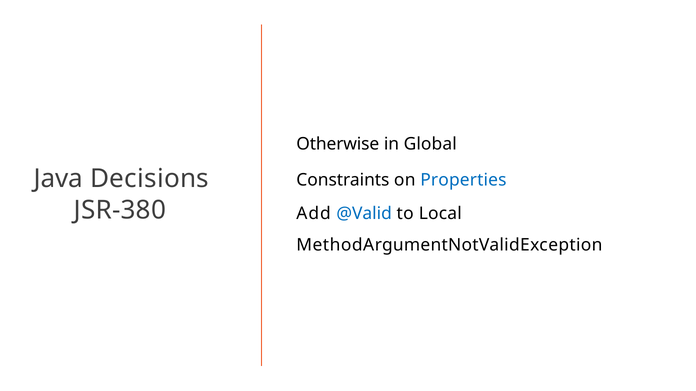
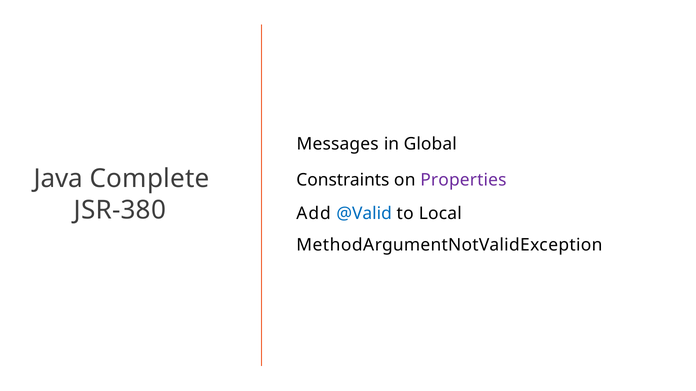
Otherwise: Otherwise -> Messages (338, 144)
Decisions: Decisions -> Complete (150, 179)
Properties colour: blue -> purple (463, 180)
